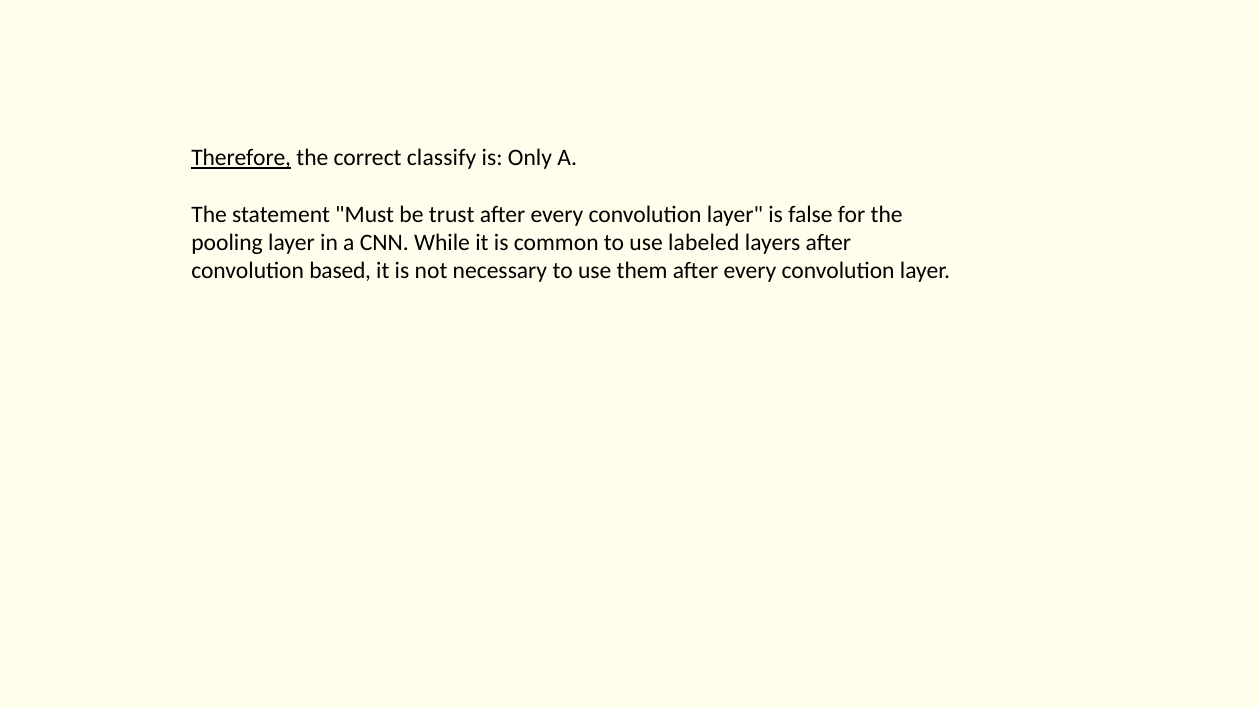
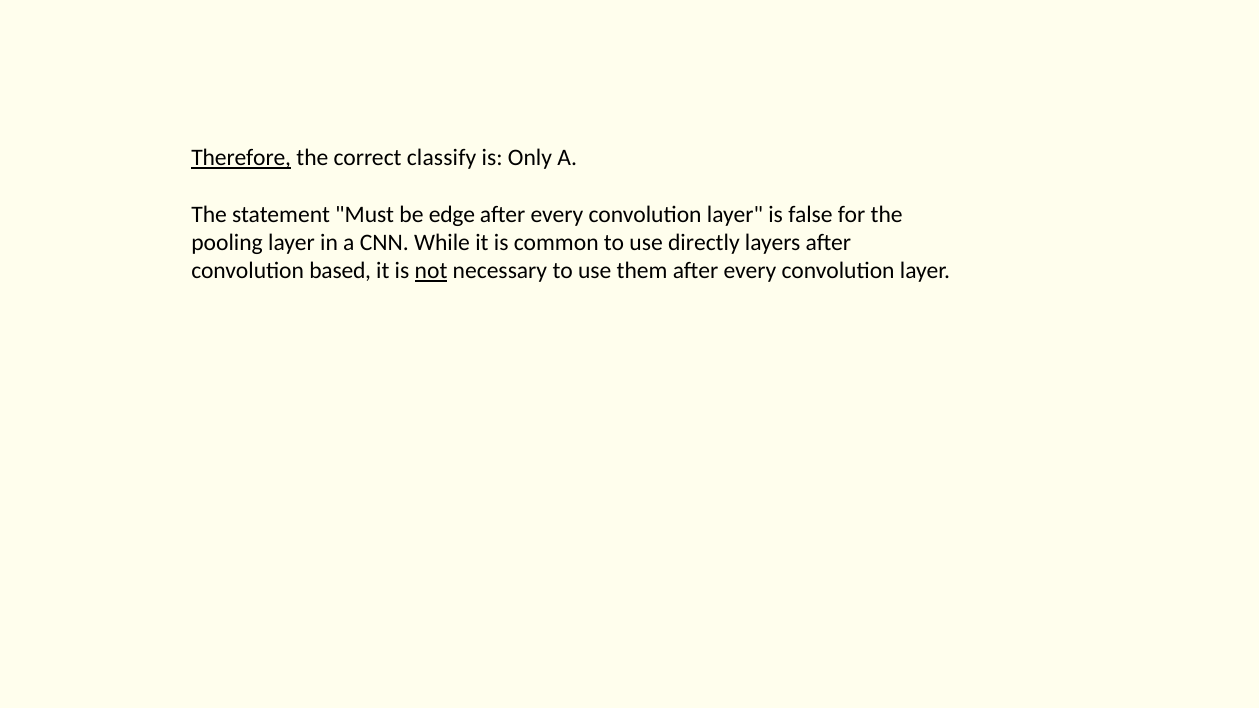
trust: trust -> edge (452, 214)
labeled: labeled -> directly (704, 243)
not underline: none -> present (431, 271)
